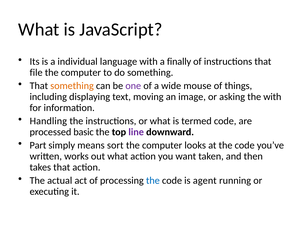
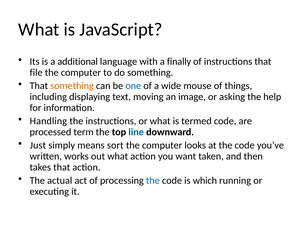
individual: individual -> additional (78, 62)
one colour: purple -> blue (133, 86)
the with: with -> help (272, 97)
basic: basic -> term (84, 132)
line colour: purple -> blue (136, 132)
Part: Part -> Just (38, 145)
agent: agent -> which (205, 181)
